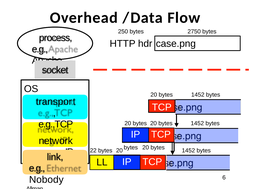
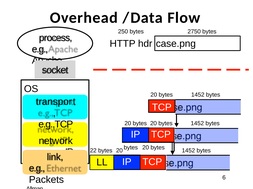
Nobody: Nobody -> Packets (46, 180)
